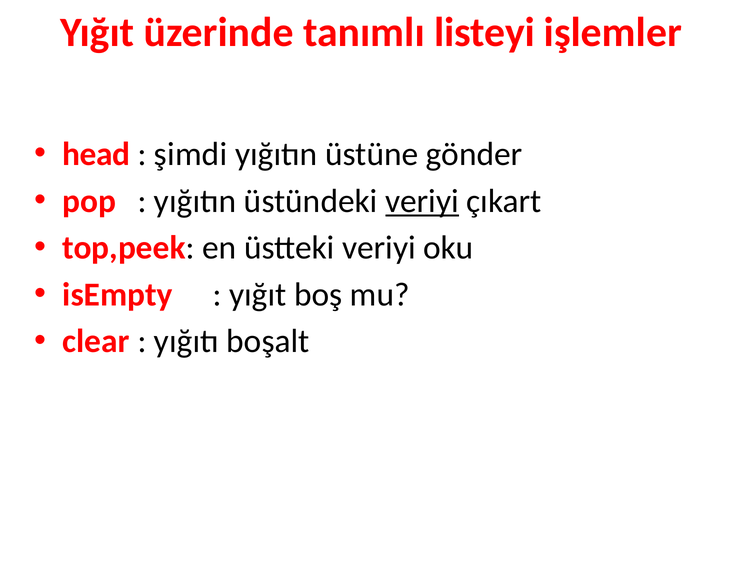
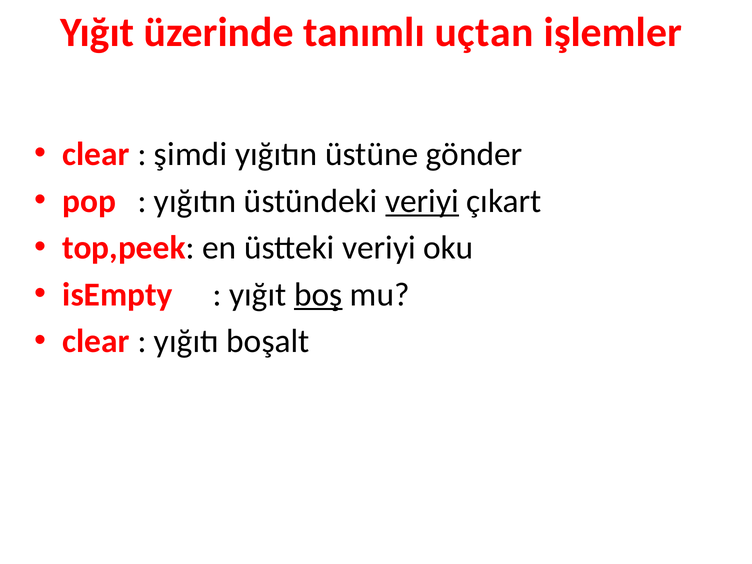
listeyi: listeyi -> uçtan (484, 33)
head: head -> clear (96, 154)
boş underline: none -> present (318, 295)
